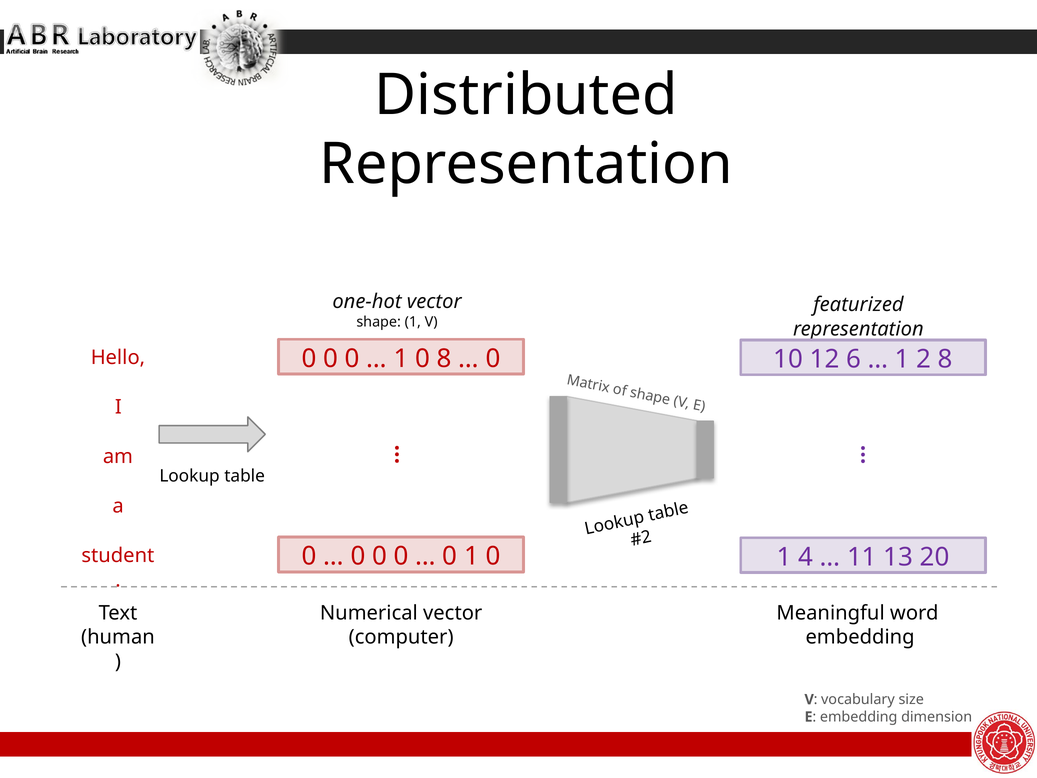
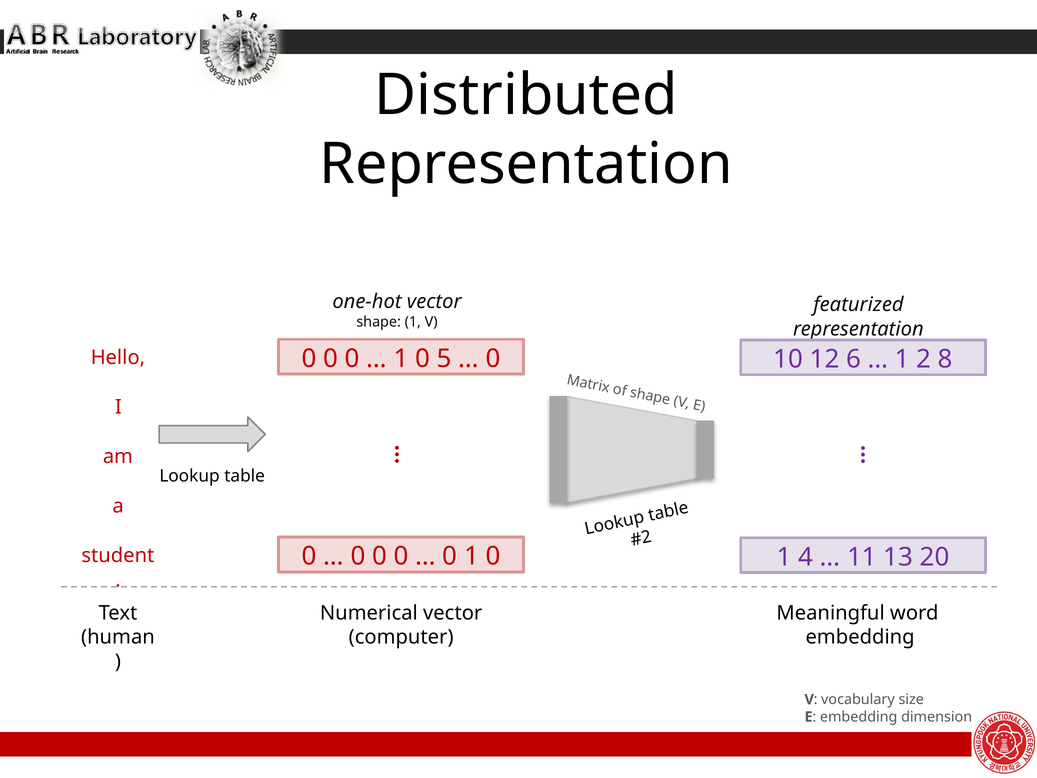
0 8: 8 -> 5 (444, 358)
